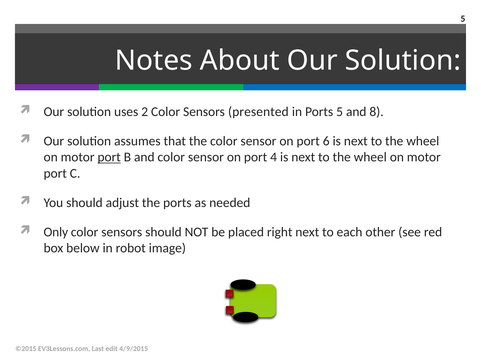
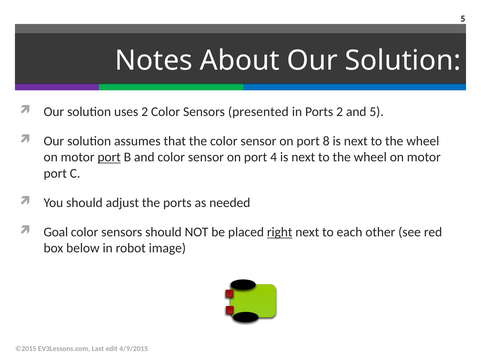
Ports 5: 5 -> 2 (340, 112)
and 8: 8 -> 5 (377, 112)
6: 6 -> 8 (326, 141)
Only: Only -> Goal (56, 232)
right underline: none -> present (280, 232)
